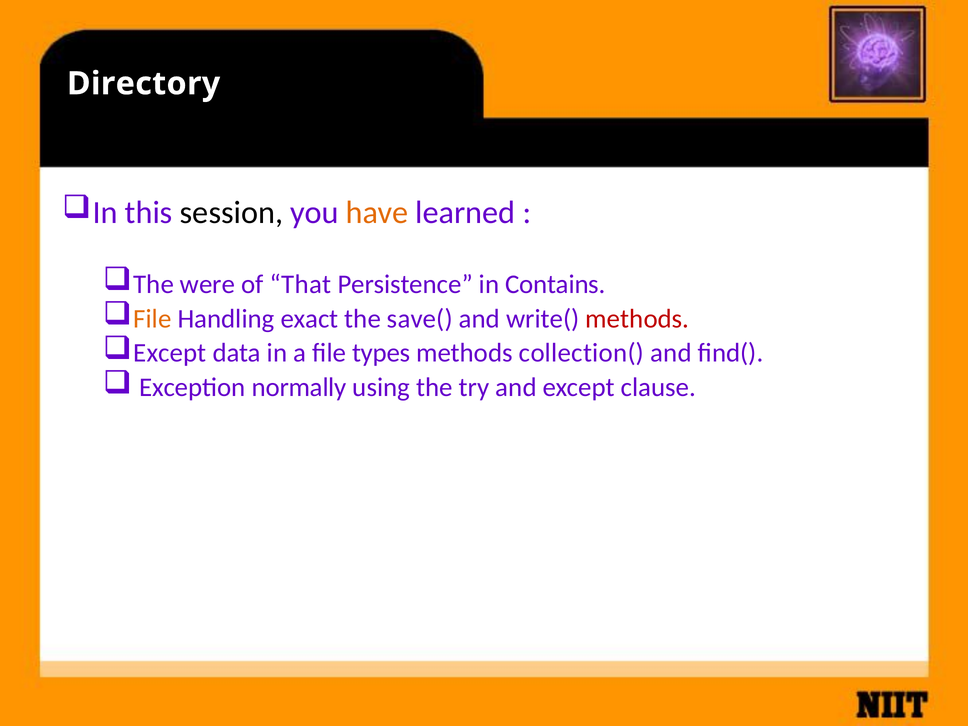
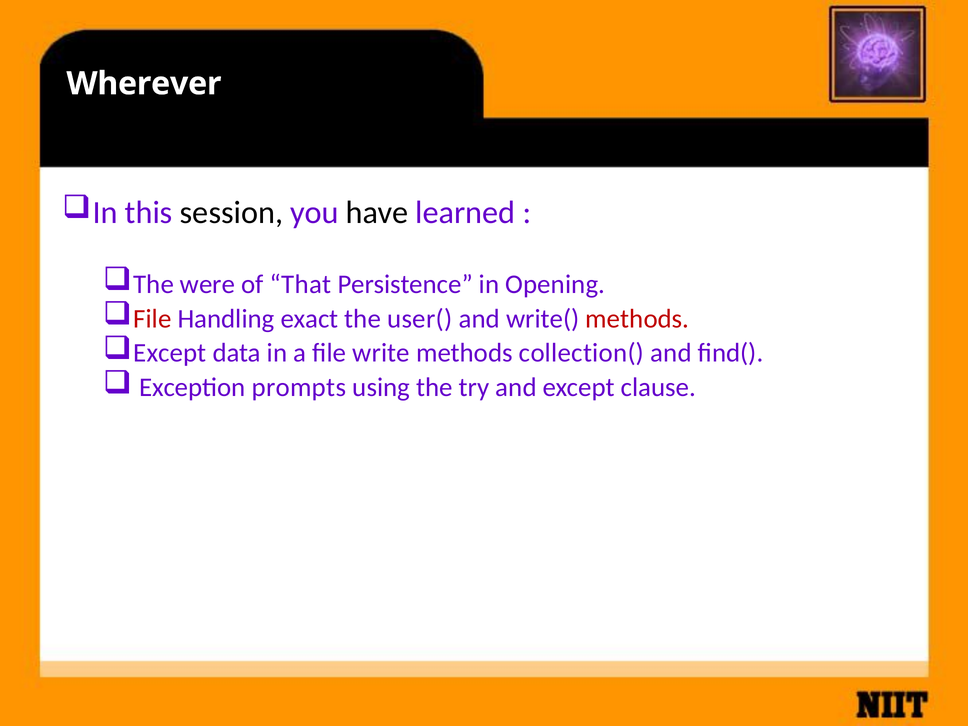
Directory: Directory -> Wherever (144, 84)
have colour: orange -> black (377, 213)
Contains: Contains -> Opening (555, 284)
File colour: orange -> red (152, 319)
save(: save( -> user( (420, 319)
types: types -> write (381, 353)
normally: normally -> prompts (299, 388)
